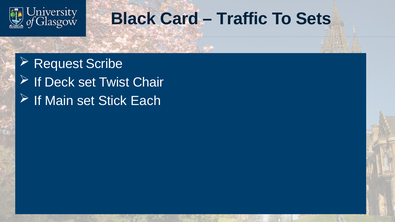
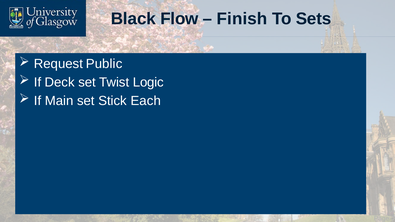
Card: Card -> Flow (179, 19)
Traffic: Traffic -> Finish (242, 19)
Scribe: Scribe -> Public (104, 64)
Chair: Chair -> Logic (148, 82)
